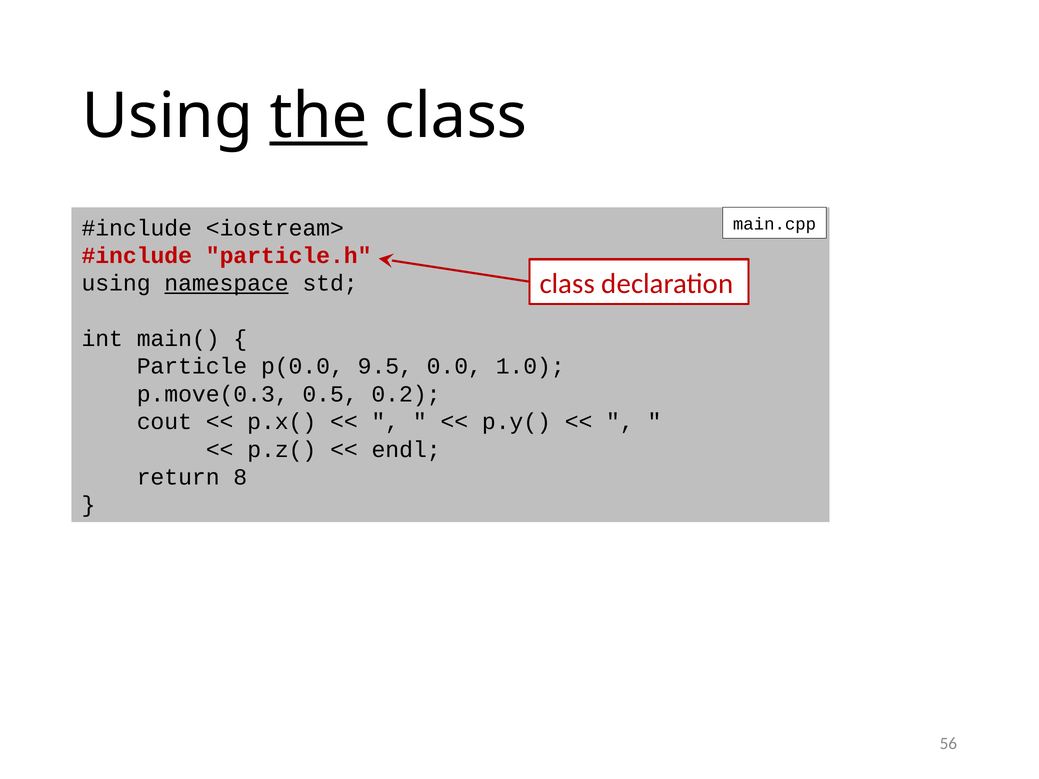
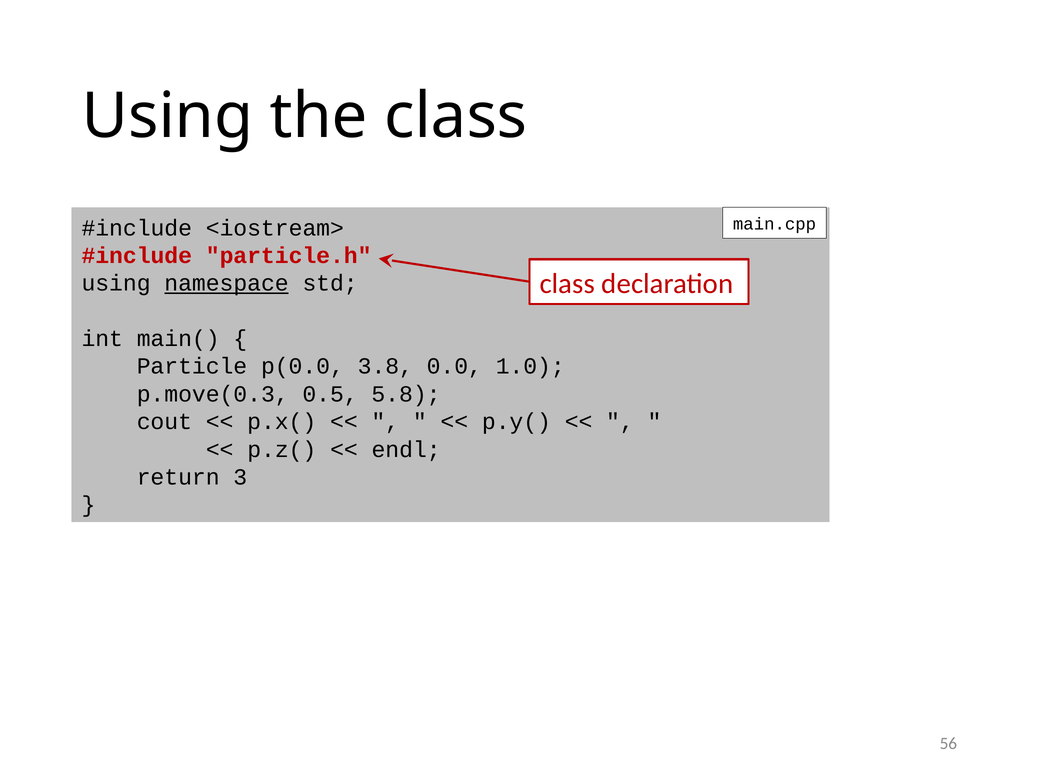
the underline: present -> none (319, 116)
9.5: 9.5 -> 3.8 (385, 366)
0.2: 0.2 -> 5.8 (406, 394)
8: 8 -> 3 (240, 477)
